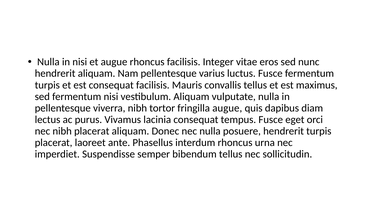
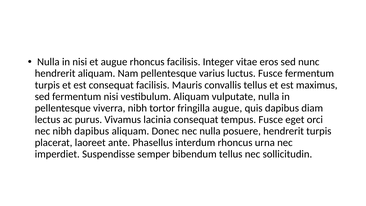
nibh placerat: placerat -> dapibus (92, 131)
